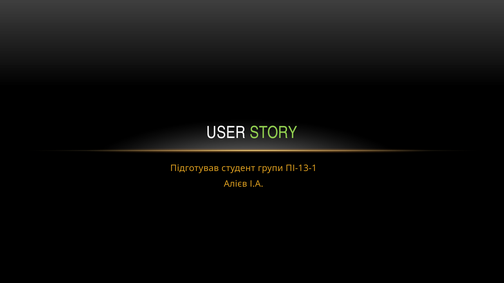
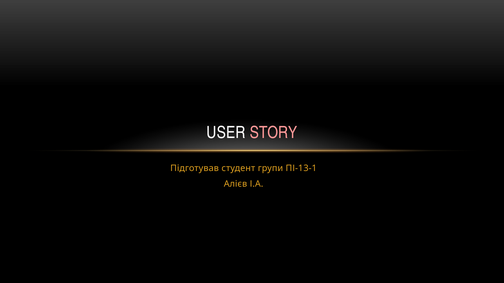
STORY colour: light green -> pink (274, 133)
